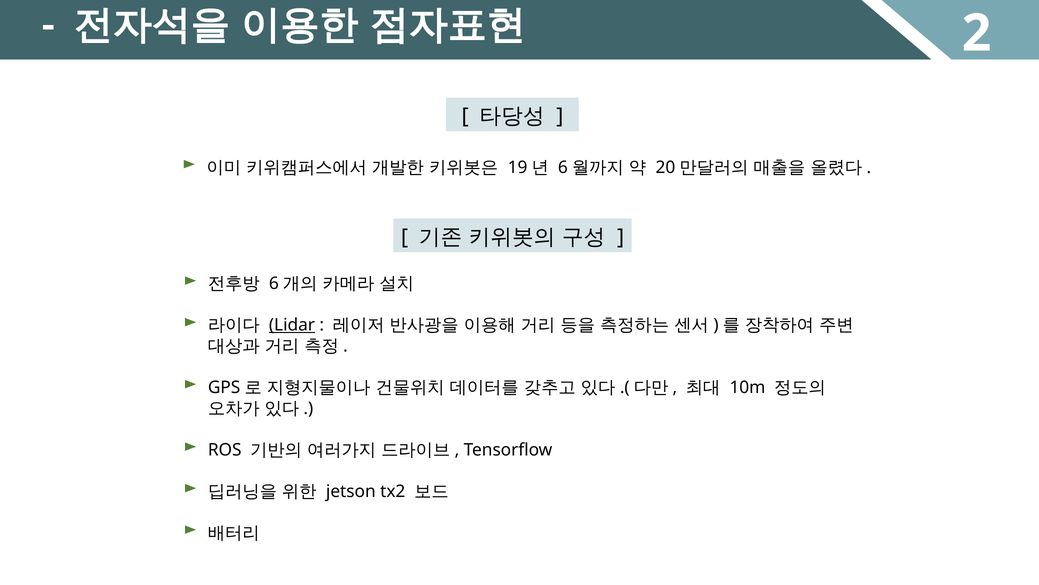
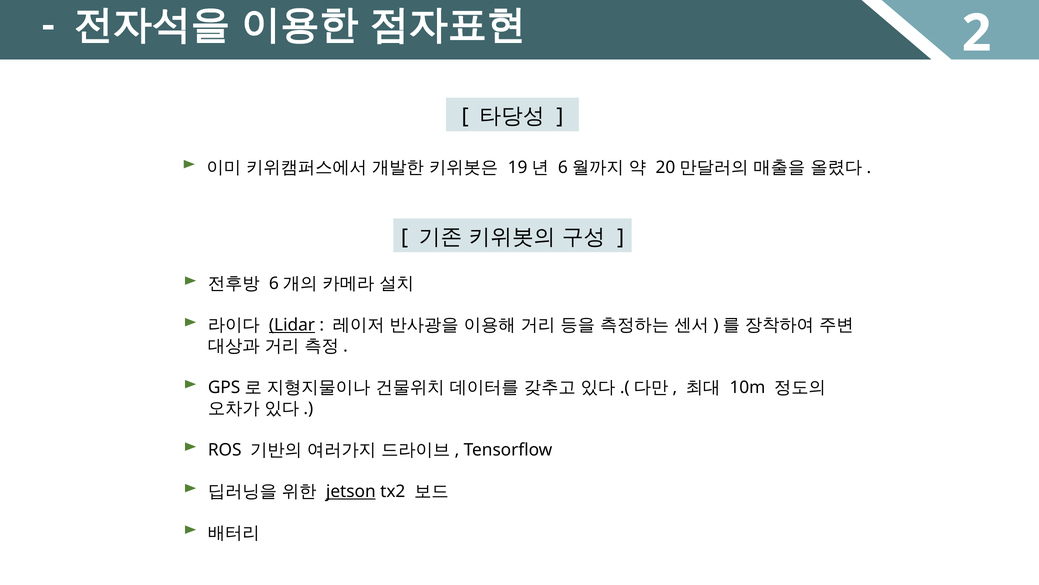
jetson underline: none -> present (351, 491)
